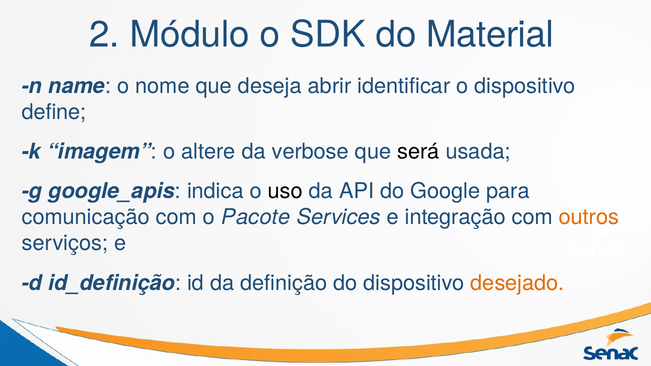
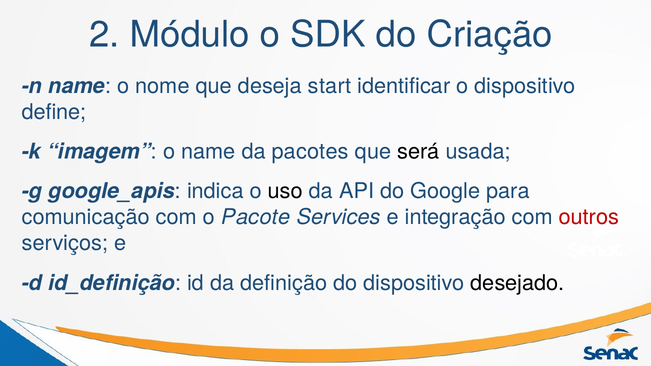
Material: Material -> Criação (490, 35)
abrir: abrir -> start (329, 86)
o altere: altere -> name (208, 152)
verbose: verbose -> pacotes (310, 152)
outros colour: orange -> red (589, 217)
desejado colour: orange -> black (517, 283)
